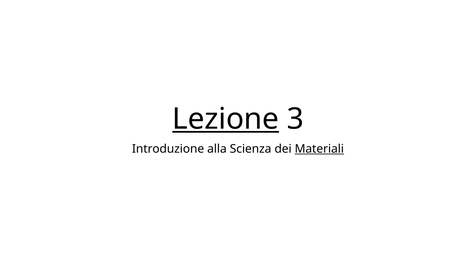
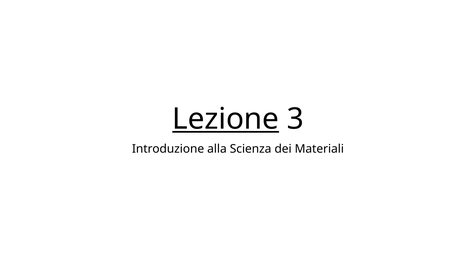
Materiali underline: present -> none (319, 149)
